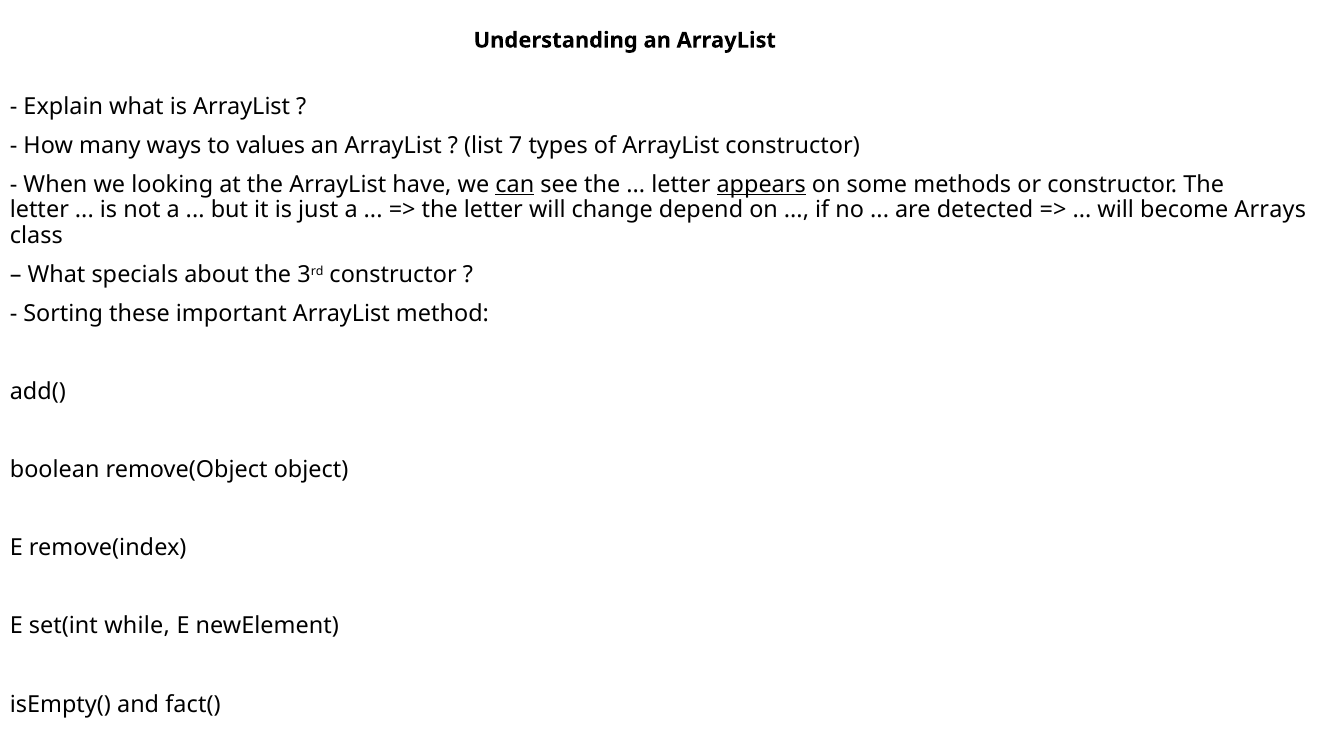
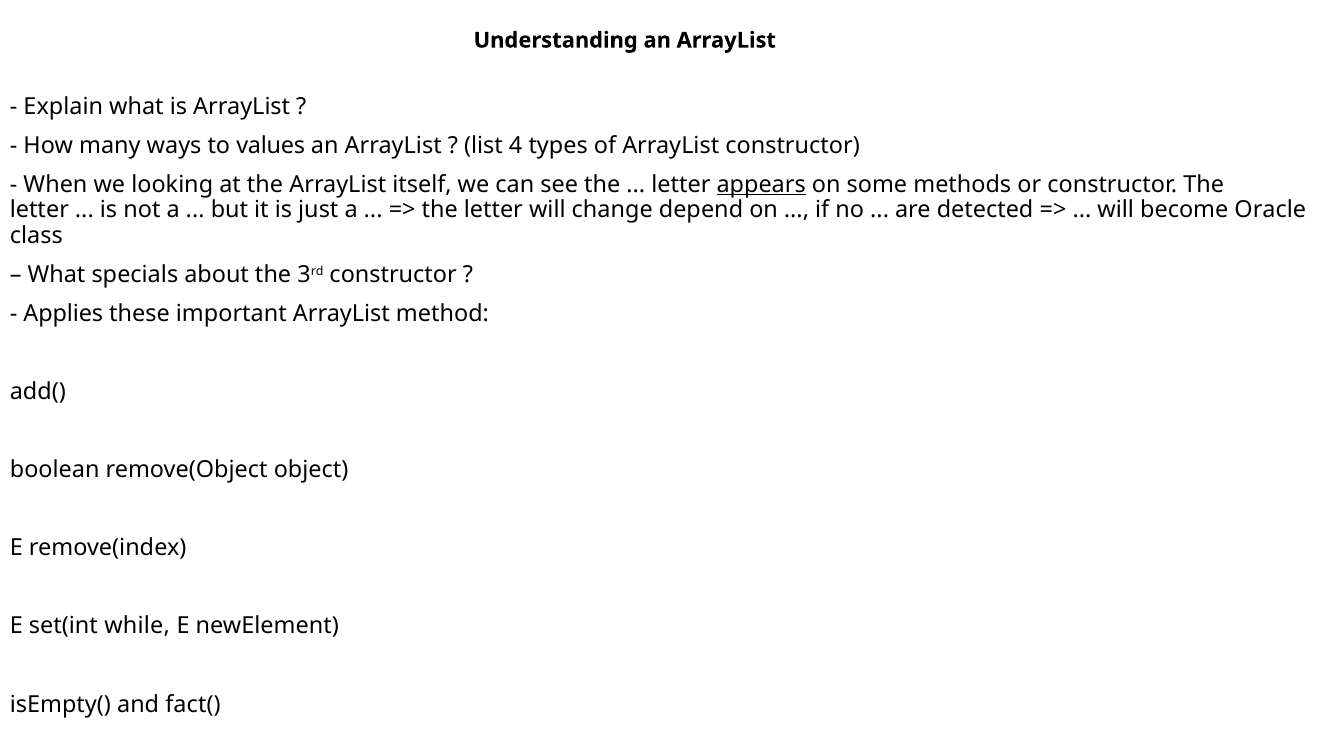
7: 7 -> 4 (516, 145)
have: have -> itself (422, 185)
can underline: present -> none (515, 185)
Arrays: Arrays -> Oracle (1270, 210)
Sorting: Sorting -> Applies (63, 313)
